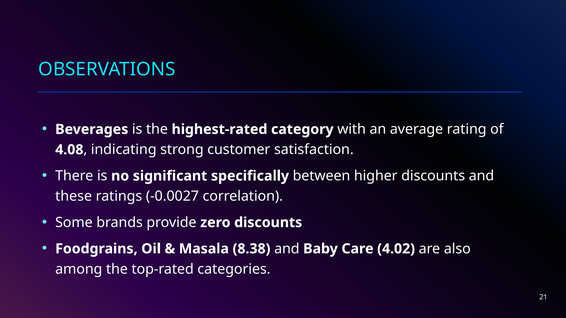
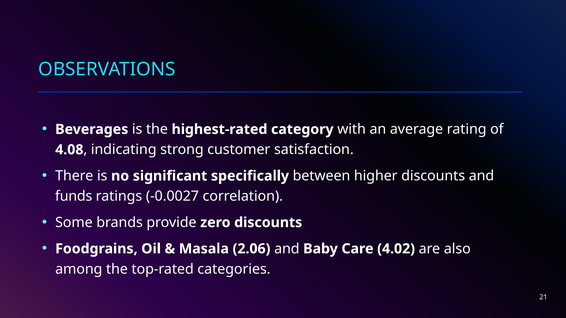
these: these -> funds (74, 196)
8.38: 8.38 -> 2.06 (252, 249)
